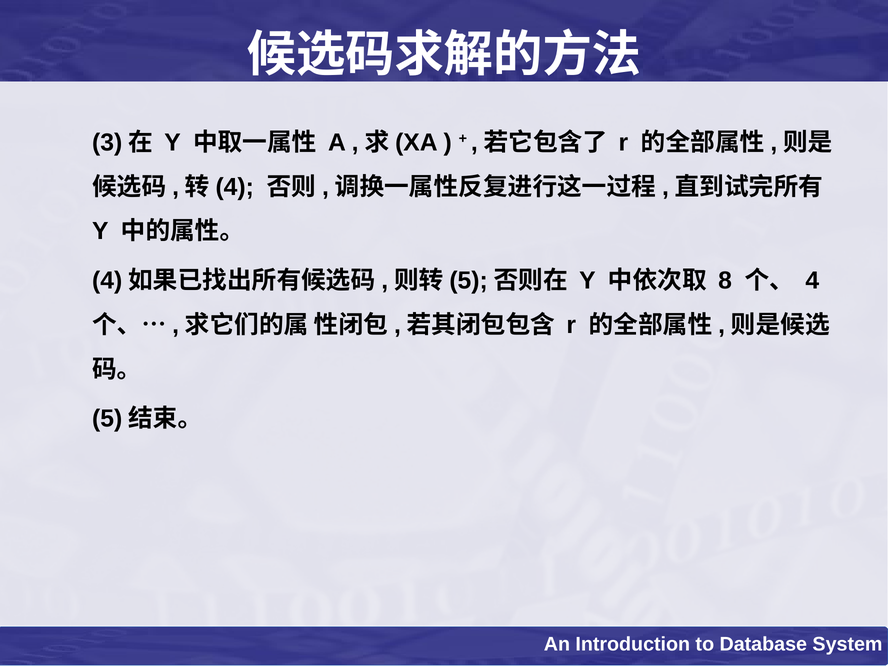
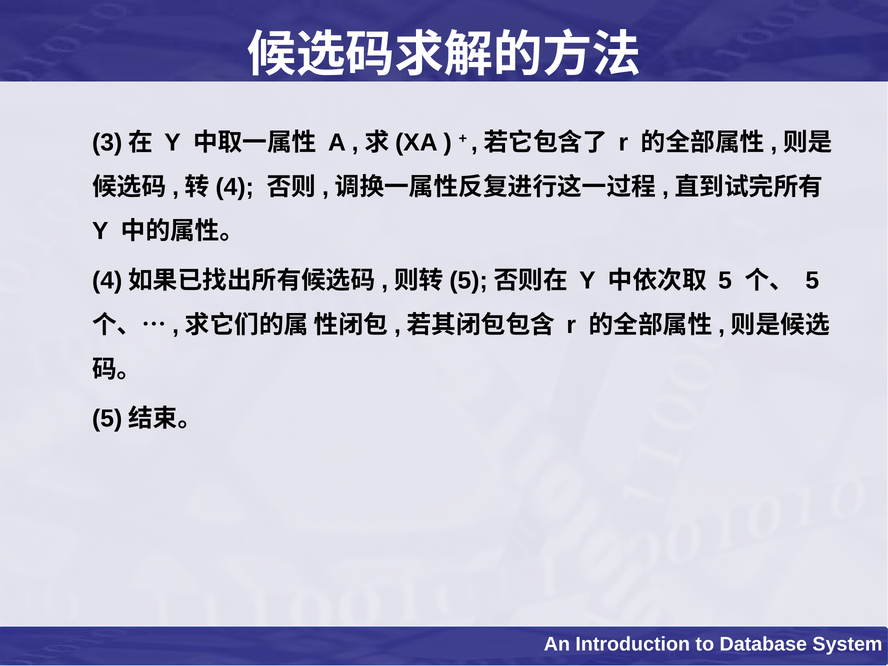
8: 8 -> 5 (725, 281)
4: 4 -> 5 (812, 281)
